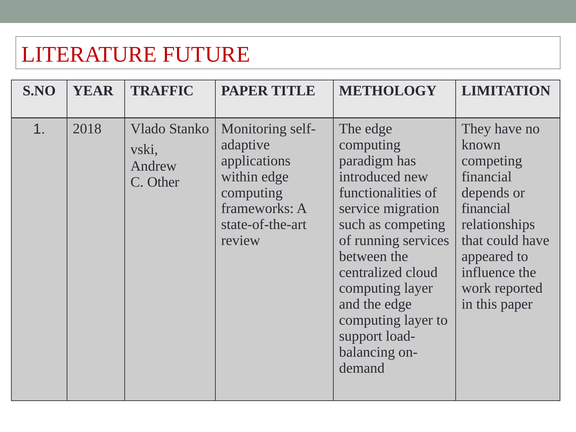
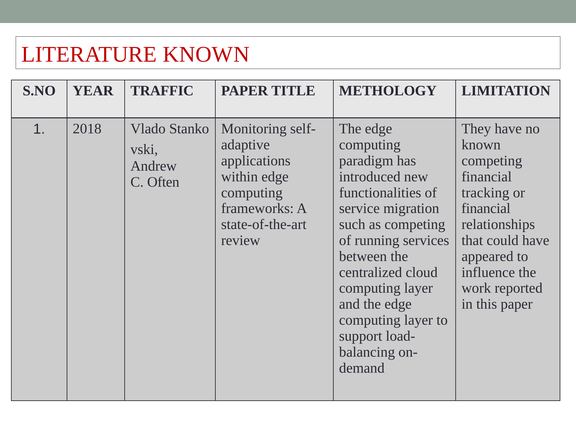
LITERATURE FUTURE: FUTURE -> KNOWN (206, 54)
Other: Other -> Often (163, 182)
depends: depends -> tracking (485, 193)
